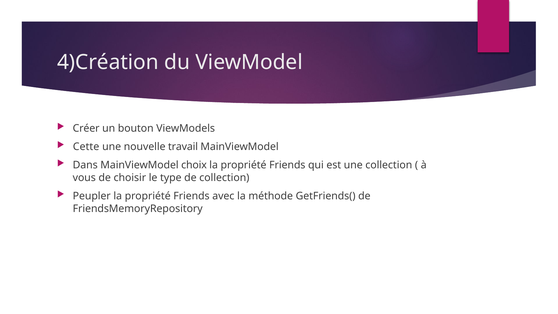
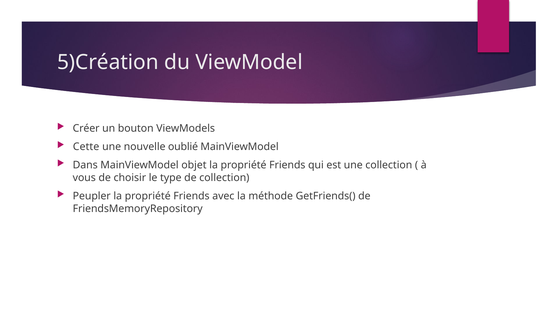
4)Création: 4)Création -> 5)Création (108, 62)
travail: travail -> oublié (183, 147)
choix: choix -> objet (194, 165)
